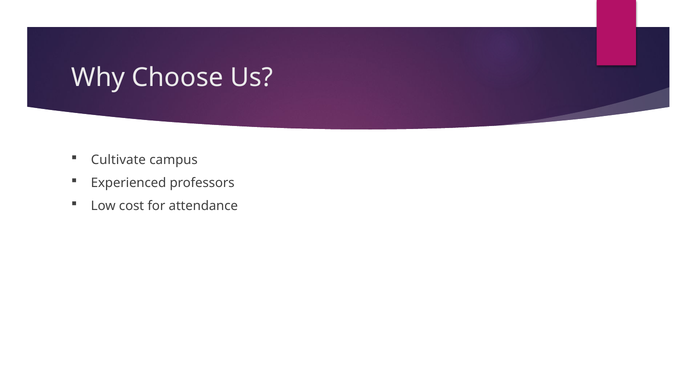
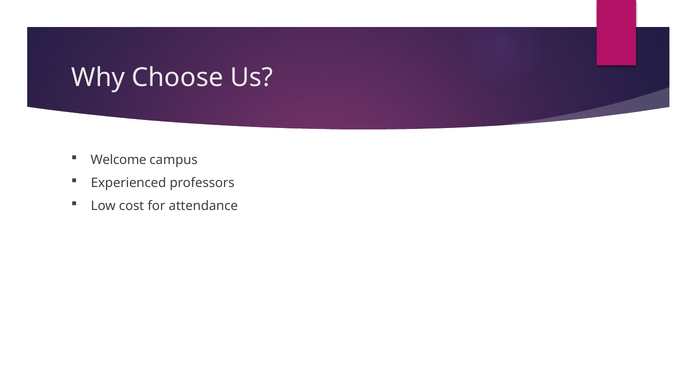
Cultivate: Cultivate -> Welcome (119, 160)
